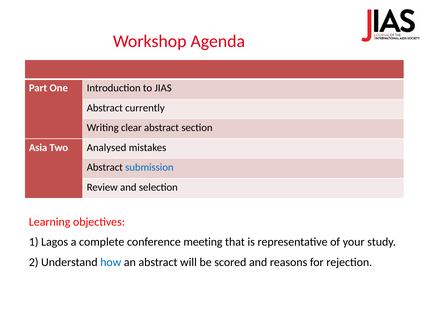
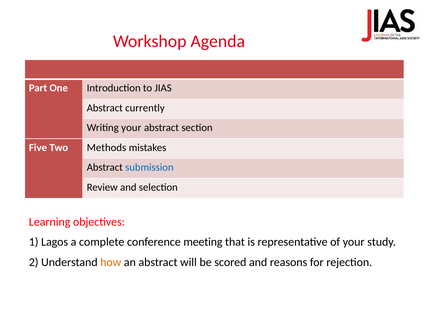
Writing clear: clear -> your (131, 128)
Asia: Asia -> Five (38, 148)
Analysed: Analysed -> Methods (107, 148)
how colour: blue -> orange (111, 262)
